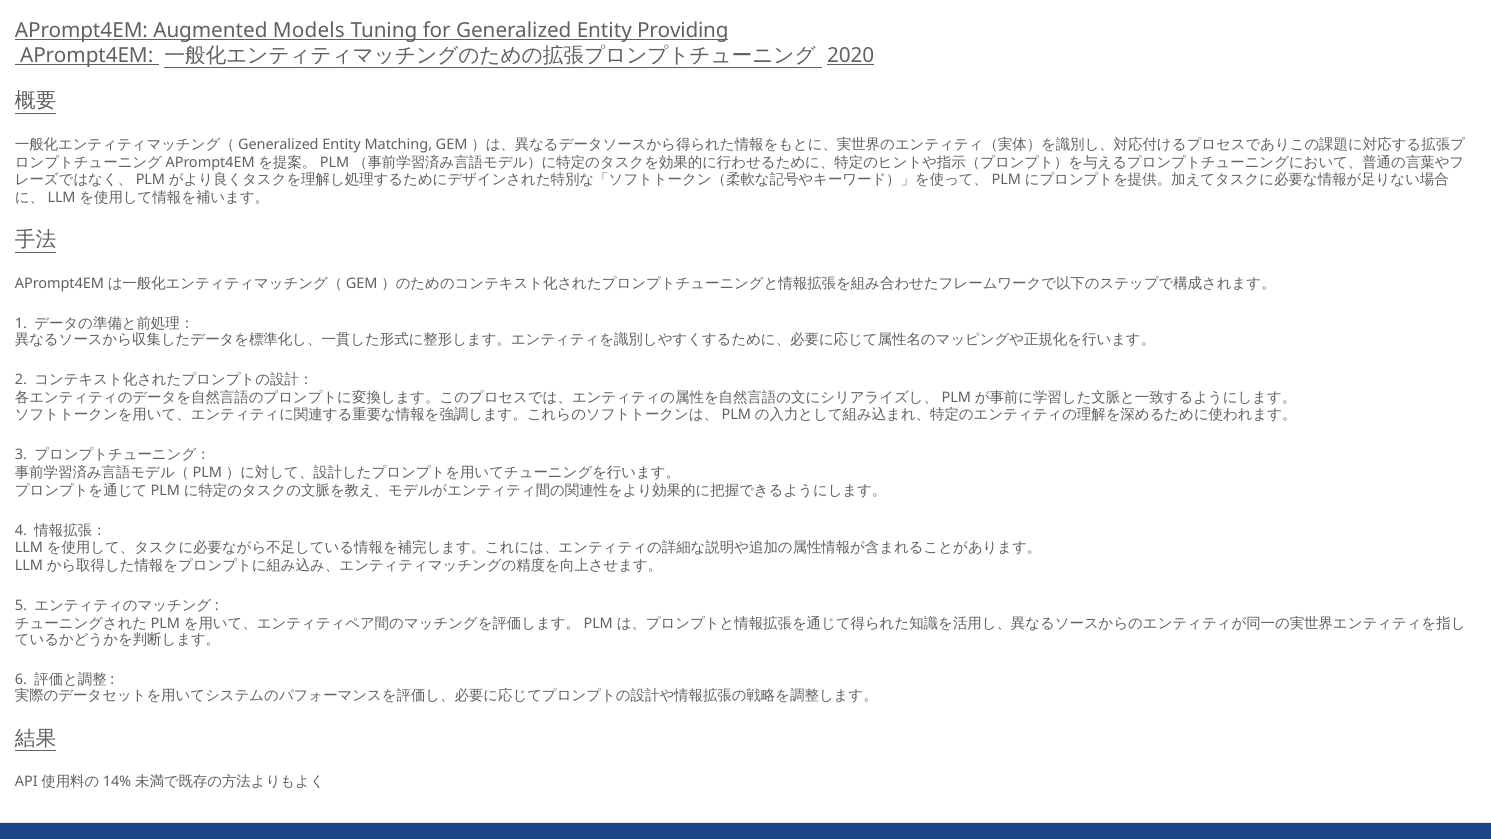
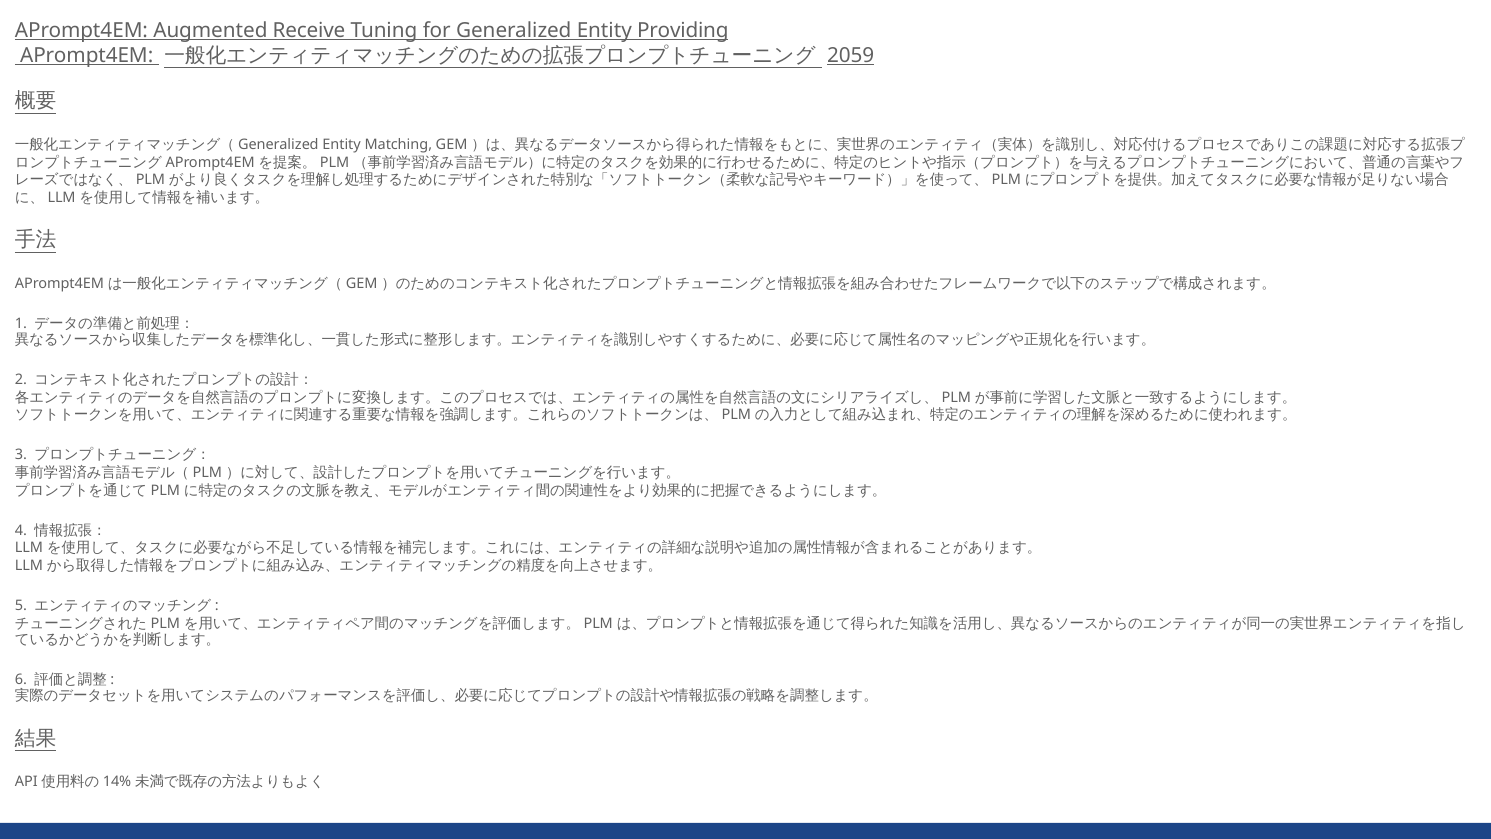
Models: Models -> Receive (309, 30)
2020: 2020 -> 2059 (851, 56)
